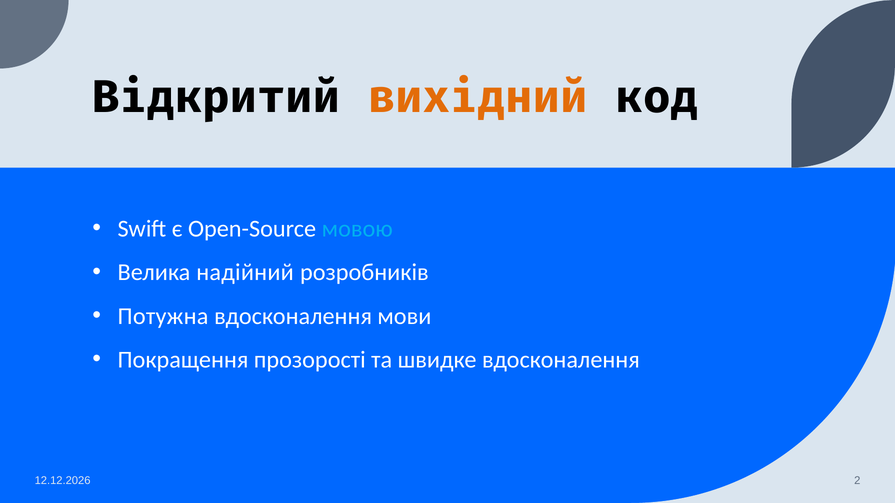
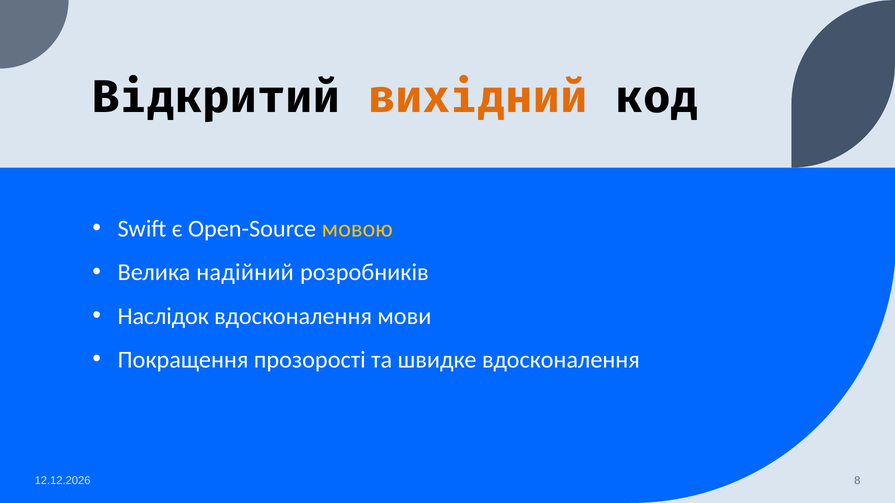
мовою colour: light blue -> yellow (357, 229)
Потужна: Потужна -> Наслідок (163, 316)
2: 2 -> 8 (857, 481)
